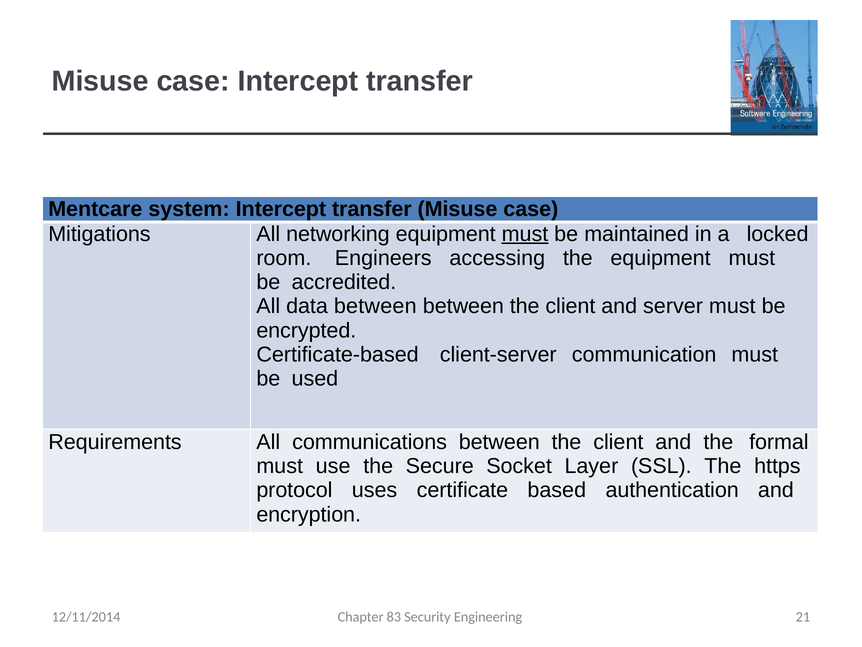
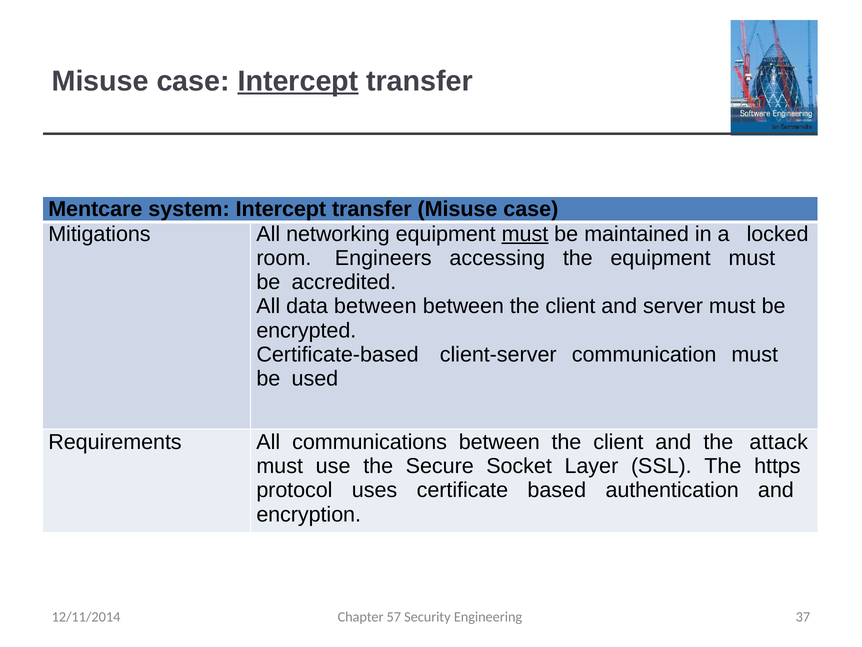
Intercept underline: none -> present (298, 81)
formal: formal -> attack (779, 442)
83: 83 -> 57 (394, 616)
21: 21 -> 37 (803, 616)
